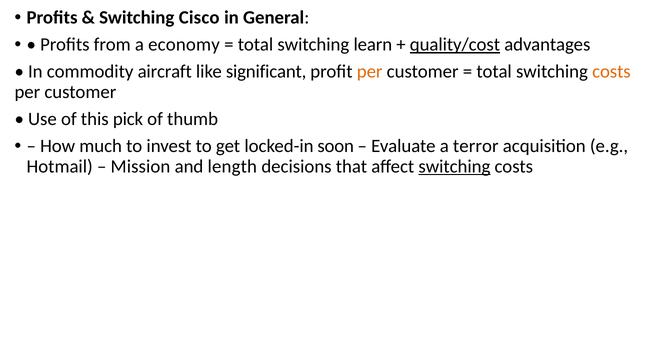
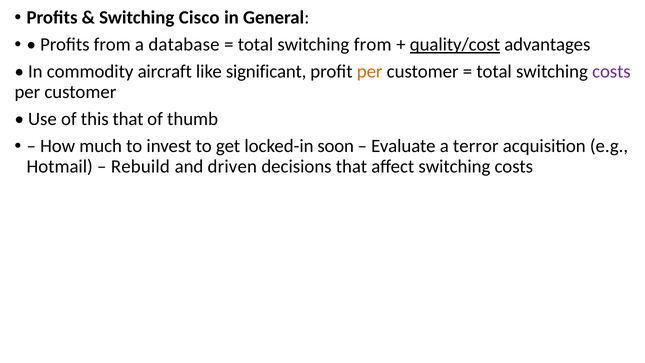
economy: economy -> database (184, 45)
switching learn: learn -> from (373, 45)
costs colour: orange -> purple (611, 72)
this pick: pick -> that (128, 119)
Mission: Mission -> Rebuild (140, 166)
length: length -> driven (232, 166)
switching underline: present -> none (454, 166)
